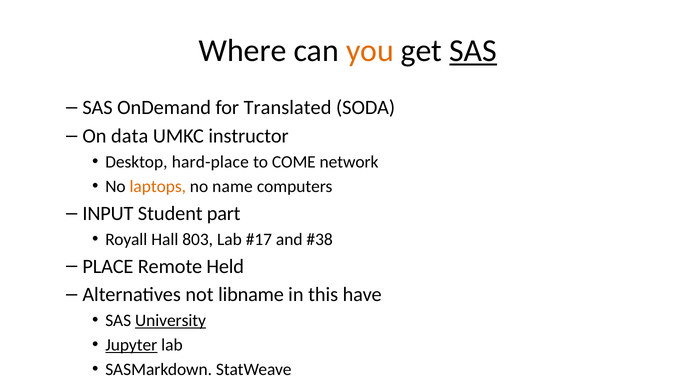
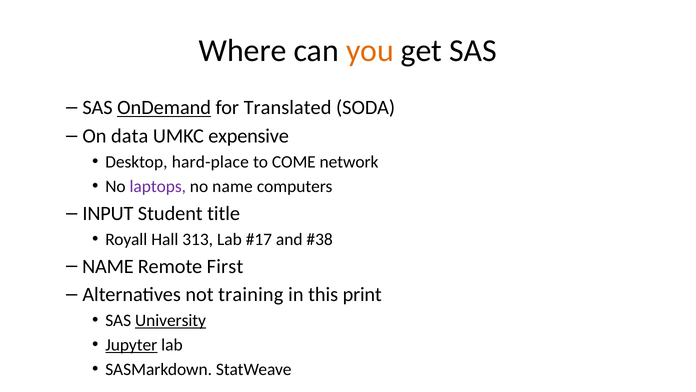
SAS underline: present -> none (473, 51)
OnDemand underline: none -> present (164, 108)
instructor: instructor -> expensive (249, 136)
laptops colour: orange -> purple (158, 186)
part: part -> title (224, 213)
803: 803 -> 313 (198, 239)
PLACE: PLACE -> NAME (108, 266)
Held: Held -> First (225, 266)
libname: libname -> training (251, 294)
have: have -> print (362, 294)
